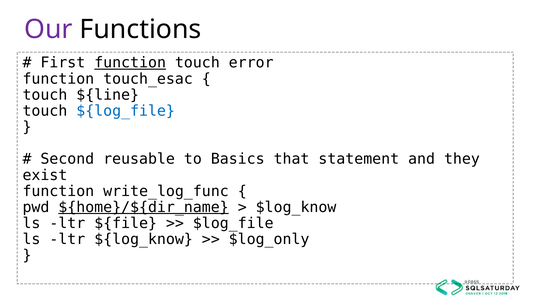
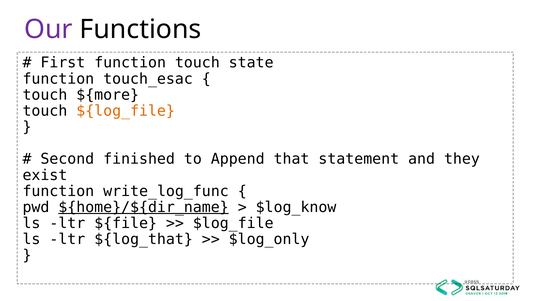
function underline: present -> none (130, 63)
error: error -> state (251, 63)
${line: ${line -> ${more (108, 95)
${log_file colour: blue -> orange (126, 111)
reusable: reusable -> finished (139, 159)
Basics: Basics -> Append (238, 159)
${log_know: ${log_know -> ${log_that (144, 239)
